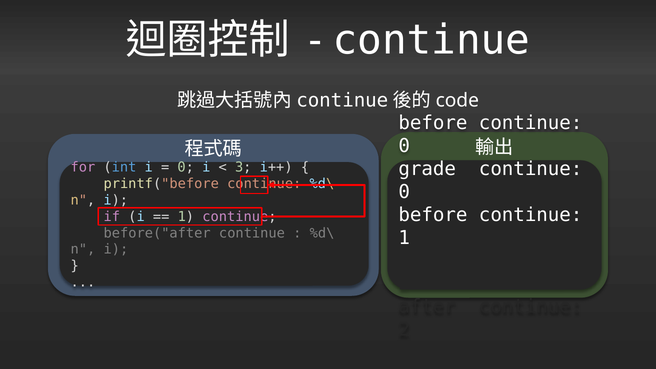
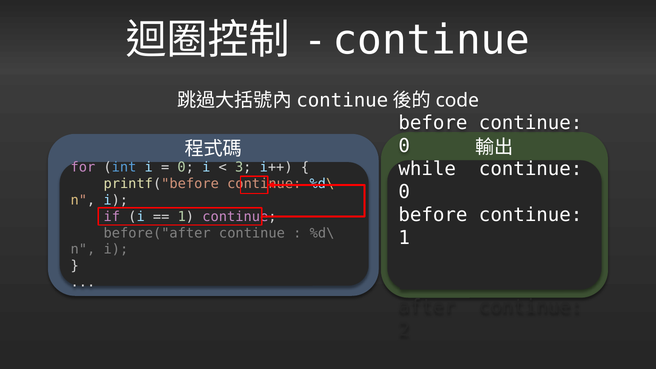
grade: grade -> while (427, 169)
